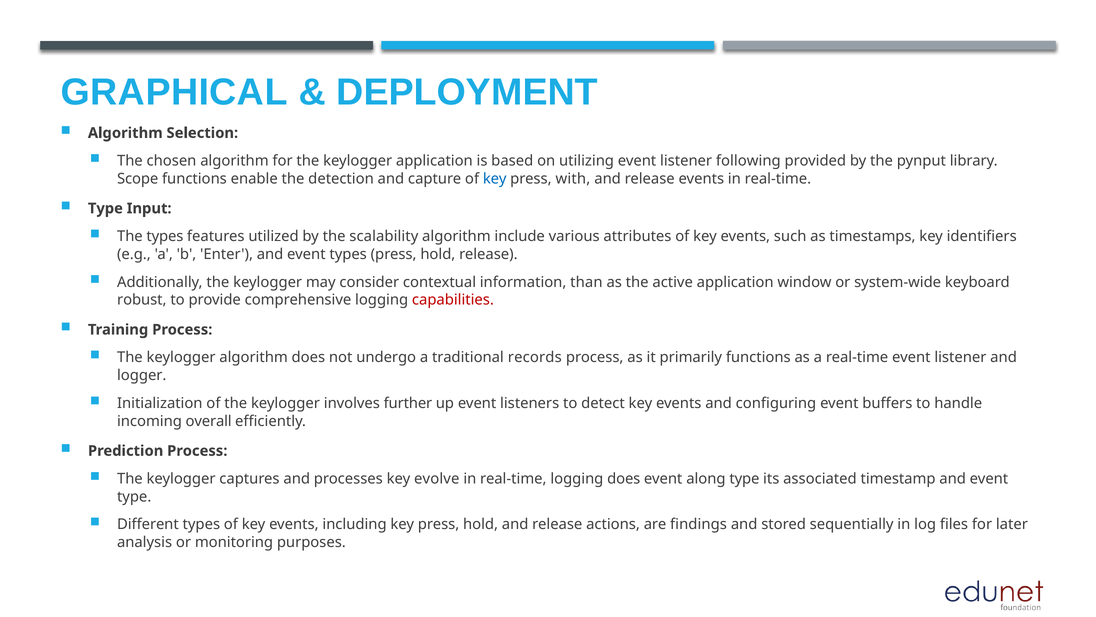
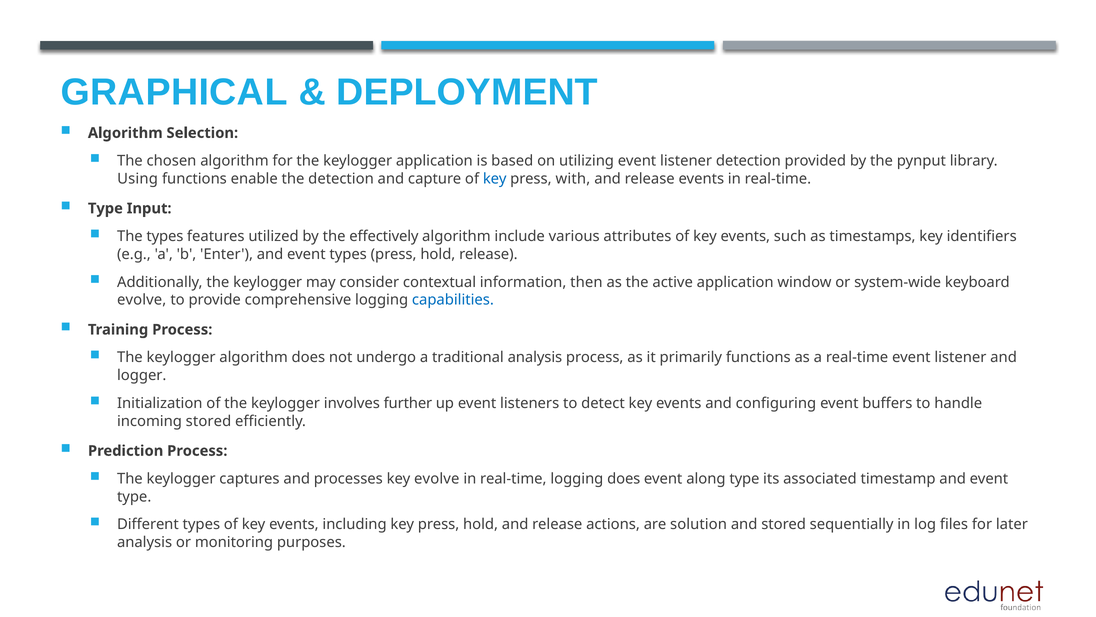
listener following: following -> detection (748, 161)
Scope: Scope -> Using (138, 179)
scalability: scalability -> effectively (384, 236)
than: than -> then (586, 282)
robust: robust -> evolve (142, 300)
capabilities colour: red -> blue (453, 300)
traditional records: records -> analysis (535, 357)
incoming overall: overall -> stored (209, 421)
findings: findings -> solution (699, 524)
